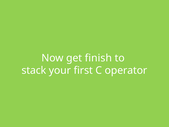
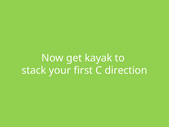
finish: finish -> kayak (98, 58)
operator: operator -> direction (126, 70)
